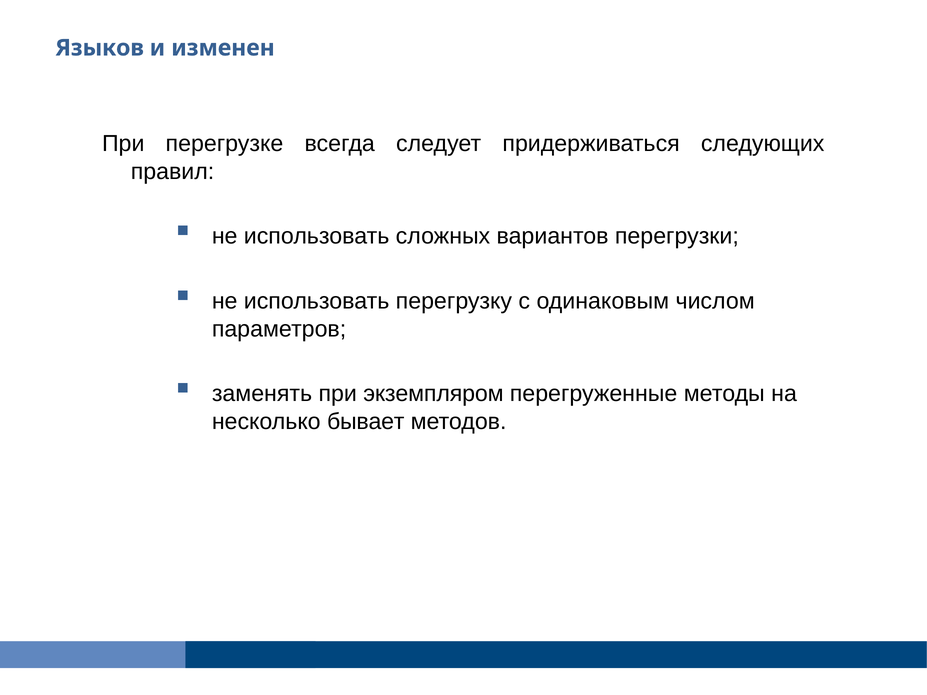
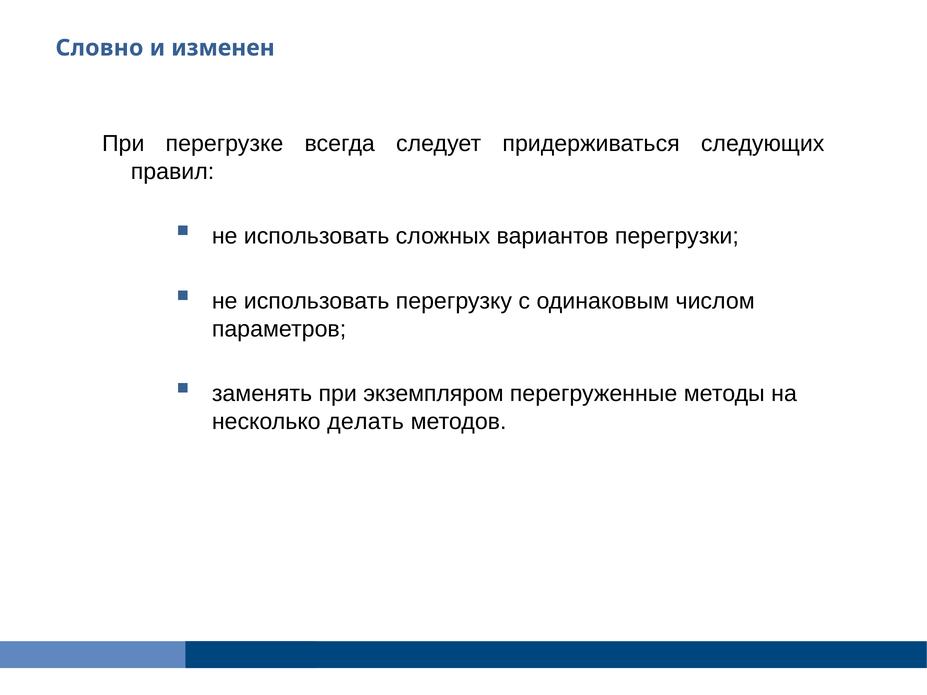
Языков: Языков -> Словно (99, 48)
бывает: бывает -> делать (366, 422)
